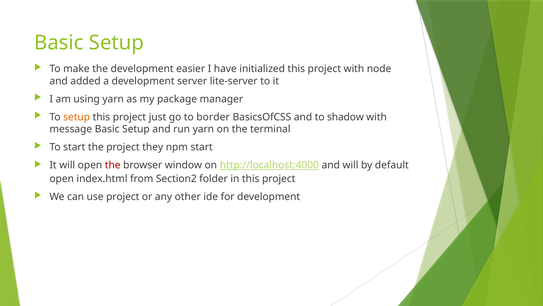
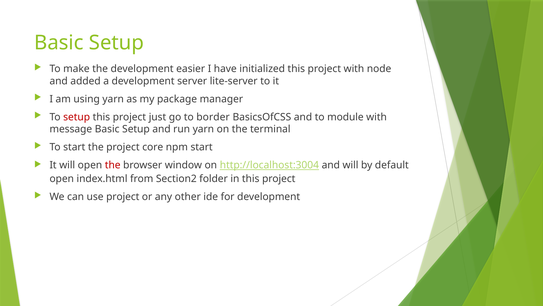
setup colour: orange -> red (77, 117)
shadow: shadow -> module (345, 117)
they: they -> core (153, 147)
http://localhost:4000: http://localhost:4000 -> http://localhost:3004 (269, 165)
